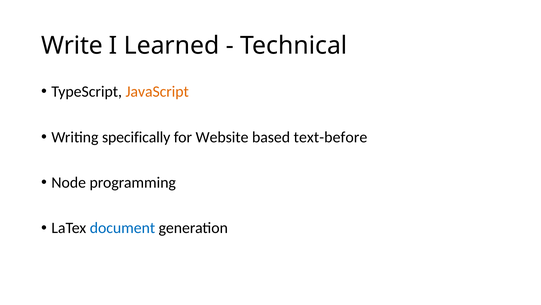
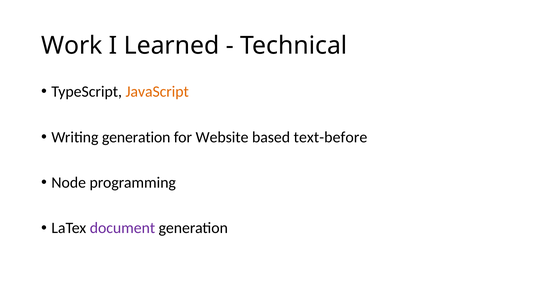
Write: Write -> Work (72, 45)
Writing specifically: specifically -> generation (136, 137)
document colour: blue -> purple (122, 228)
